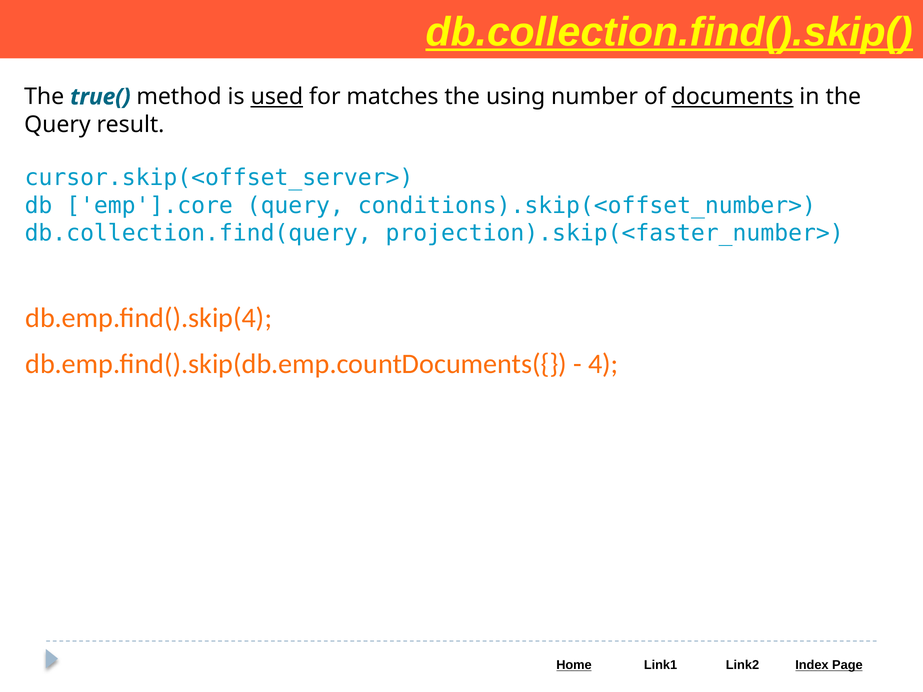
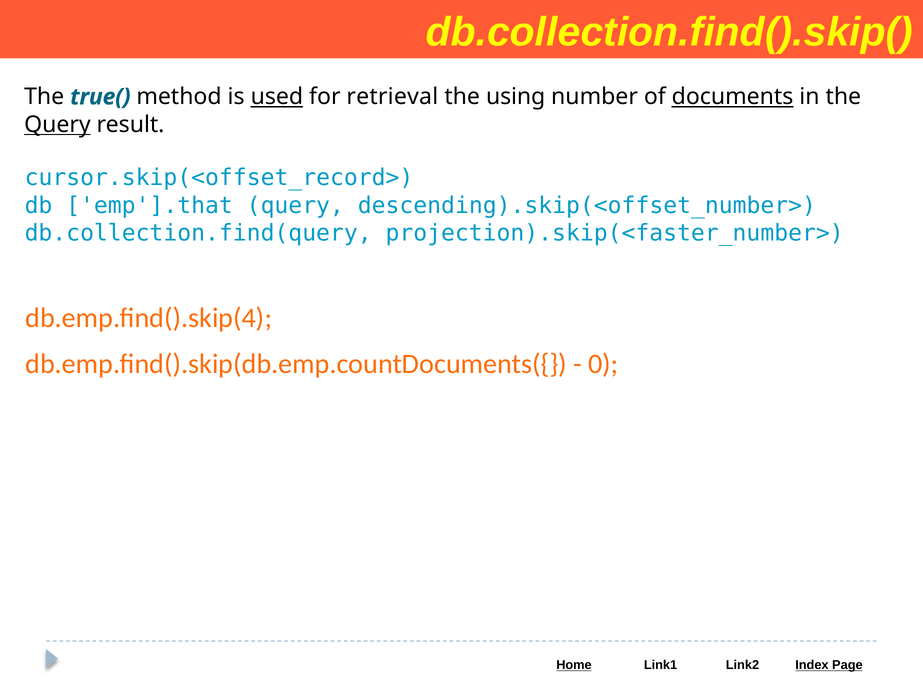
db.collection.find().skip( underline: present -> none (669, 32)
matches: matches -> retrieval (392, 97)
Query underline: none -> present (57, 125)
cursor.skip(<offset_server>: cursor.skip(<offset_server> -> cursor.skip(<offset_record> (219, 178)
emp'].core: emp'].core -> emp'].that (150, 205)
conditions).skip(<offset_number>: conditions).skip(<offset_number> -> descending).skip(<offset_number> (587, 205)
4: 4 -> 0 (603, 364)
